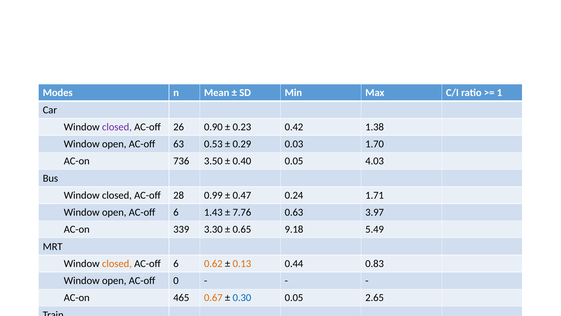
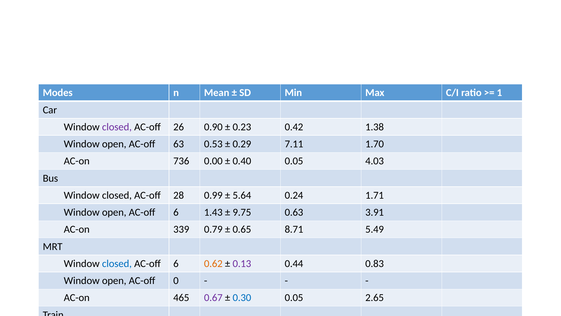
0.03: 0.03 -> 7.11 (294, 144)
3.50: 3.50 -> 0.00 (213, 161)
0.47: 0.47 -> 5.64 (242, 195)
7.76: 7.76 -> 9.75 (242, 212)
3.97: 3.97 -> 3.91 (375, 212)
3.30: 3.30 -> 0.79 (213, 229)
9.18: 9.18 -> 8.71 (294, 229)
closed colour: orange -> blue (117, 263)
0.13 colour: orange -> purple (242, 263)
0.67 colour: orange -> purple (213, 297)
